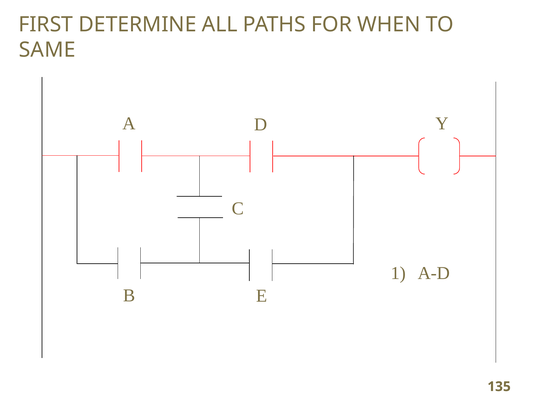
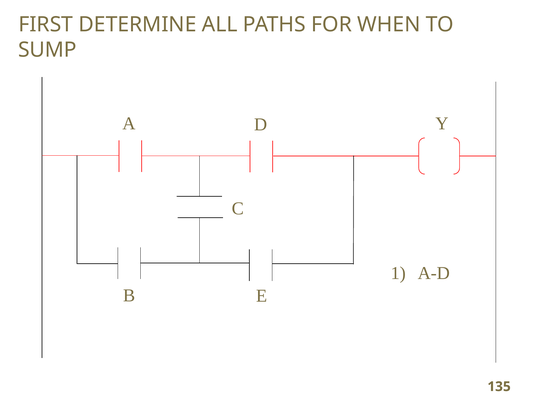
SAME: SAME -> SUMP (47, 50)
